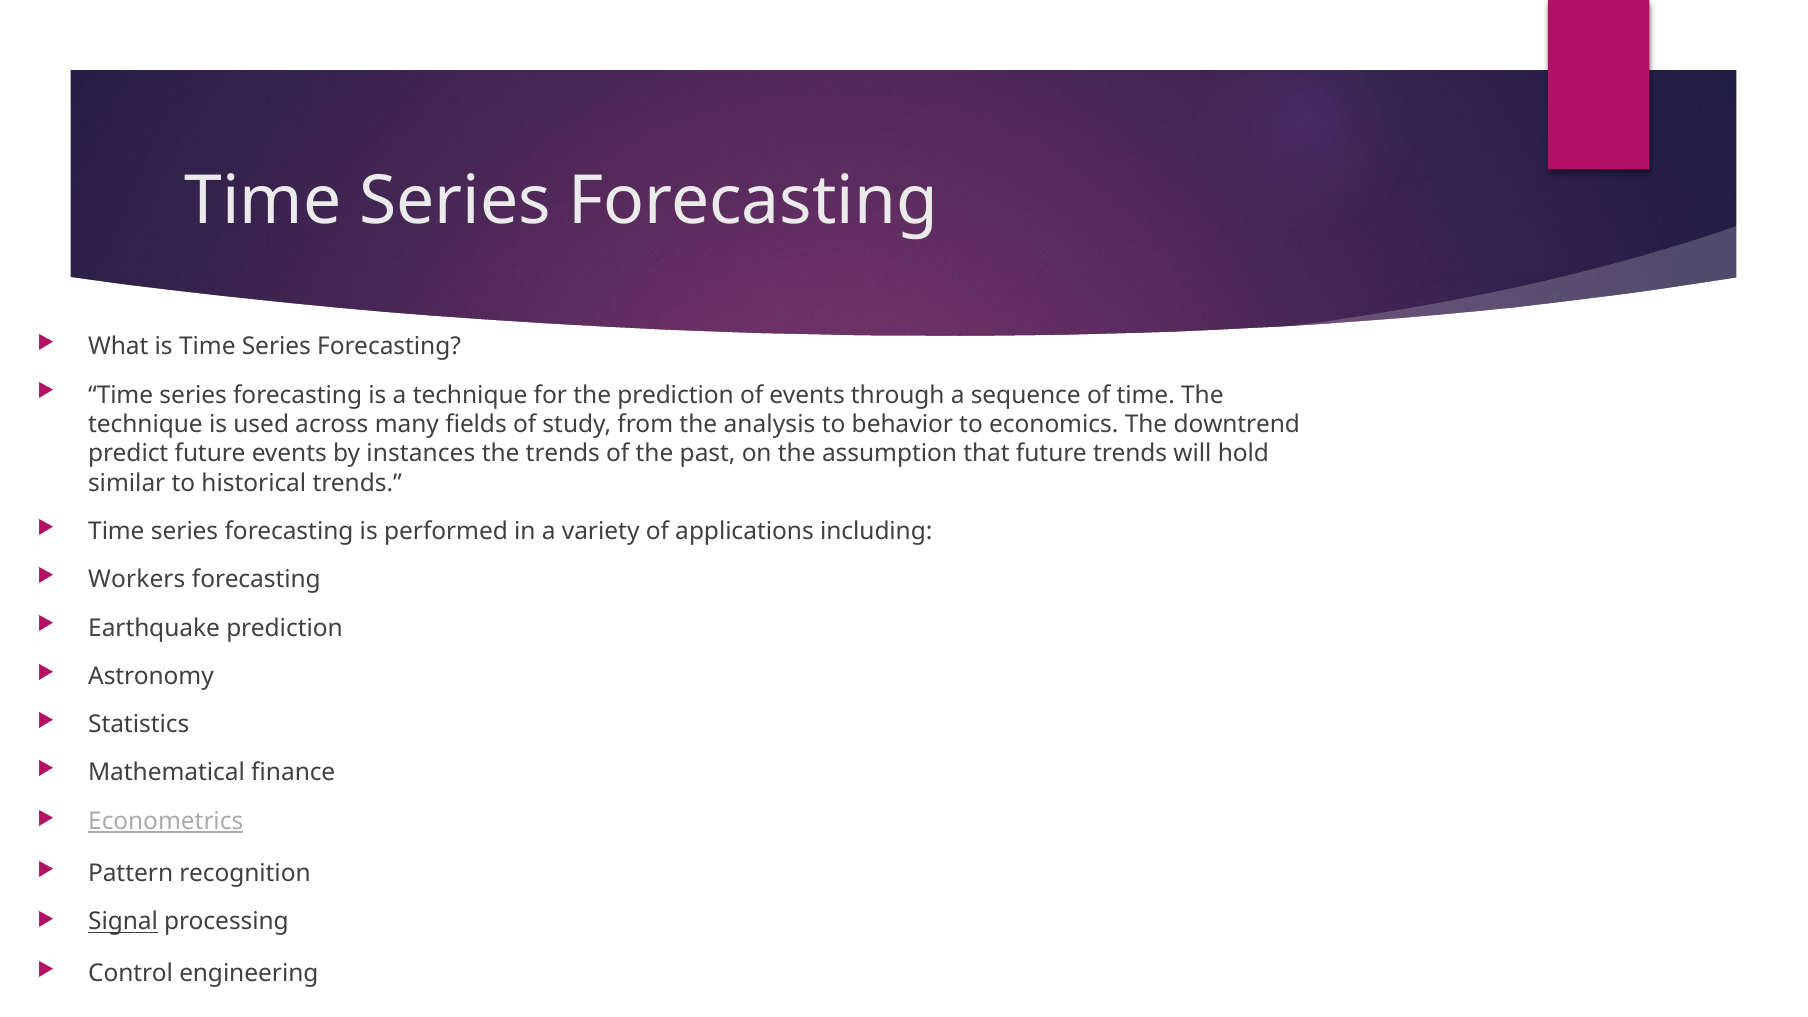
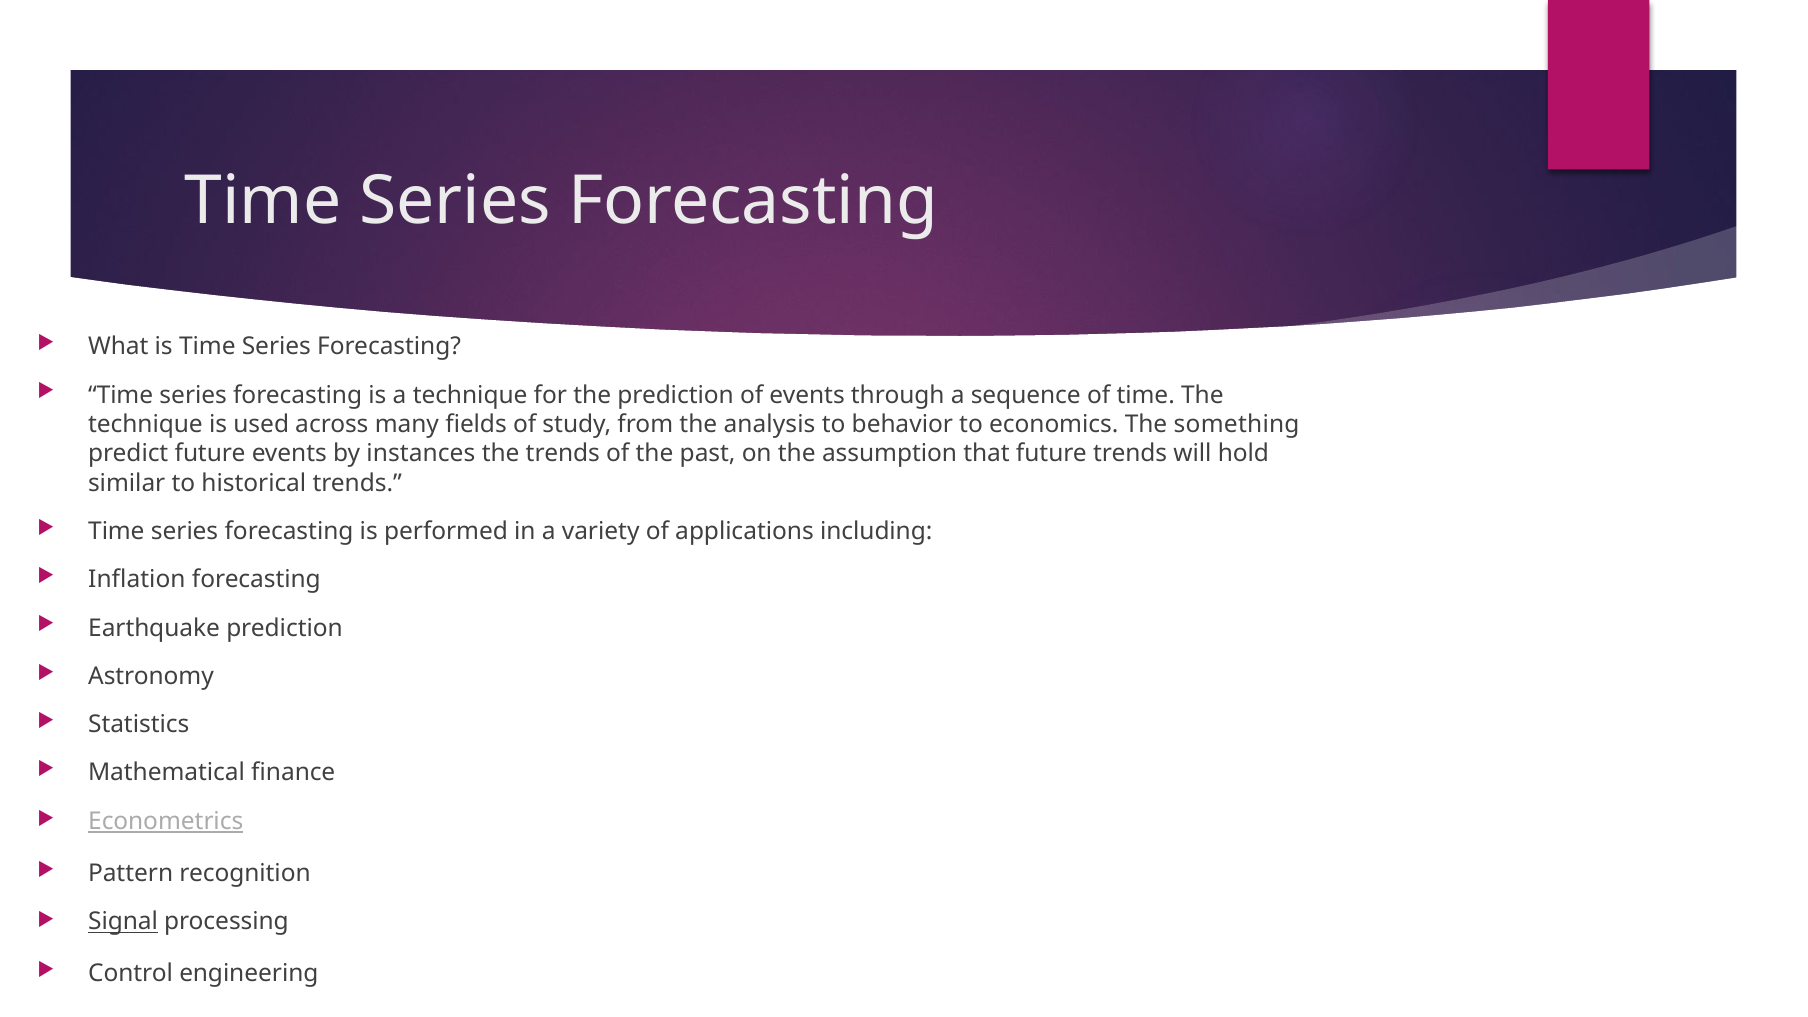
downtrend: downtrend -> something (1237, 424)
Workers: Workers -> Inflation (137, 580)
